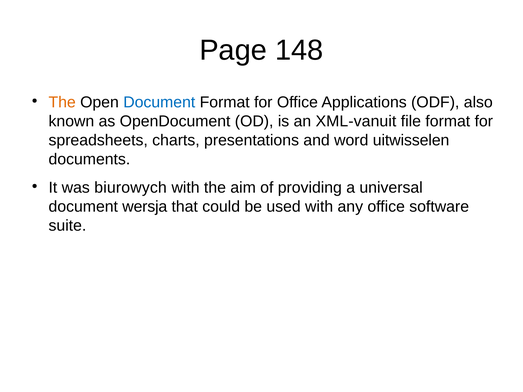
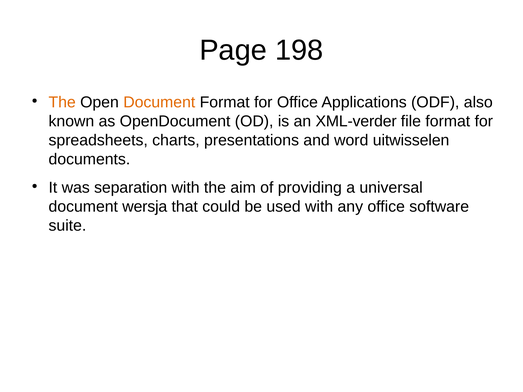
148: 148 -> 198 (299, 50)
Document colour: blue -> orange (159, 102)
XML-vanuit: XML-vanuit -> XML-verder (356, 121)
biurowych: biurowych -> separation (131, 188)
